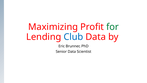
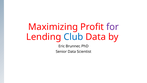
for colour: green -> purple (112, 27)
